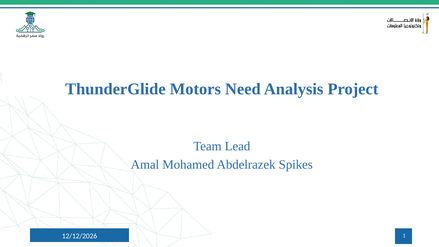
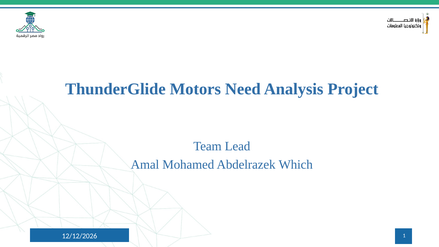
Spikes: Spikes -> Which (296, 165)
